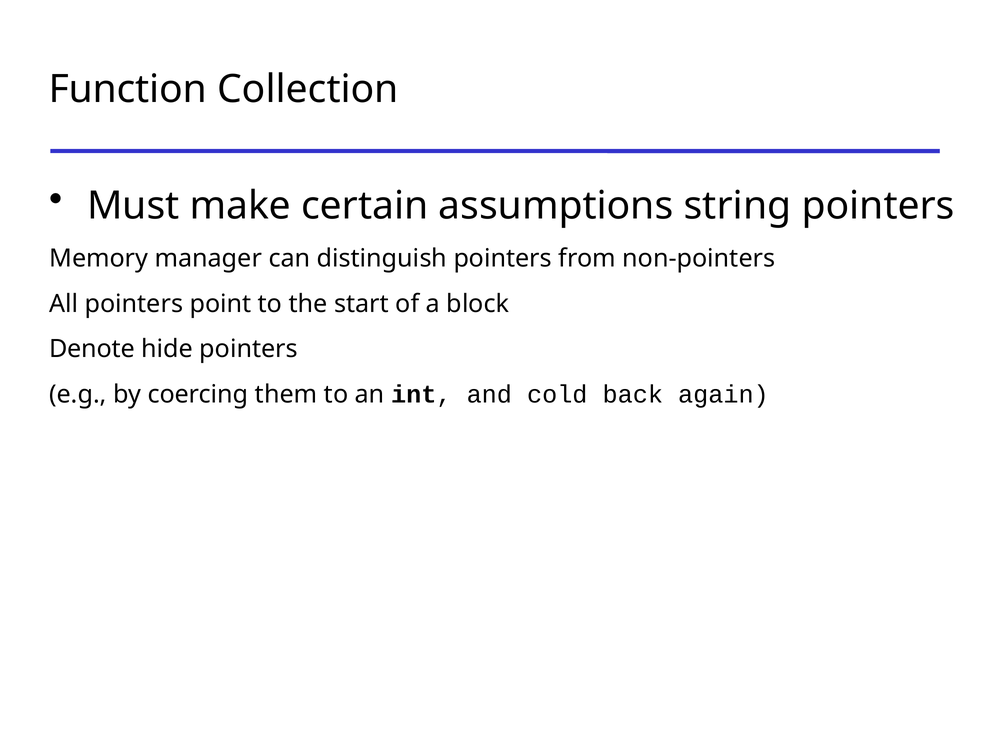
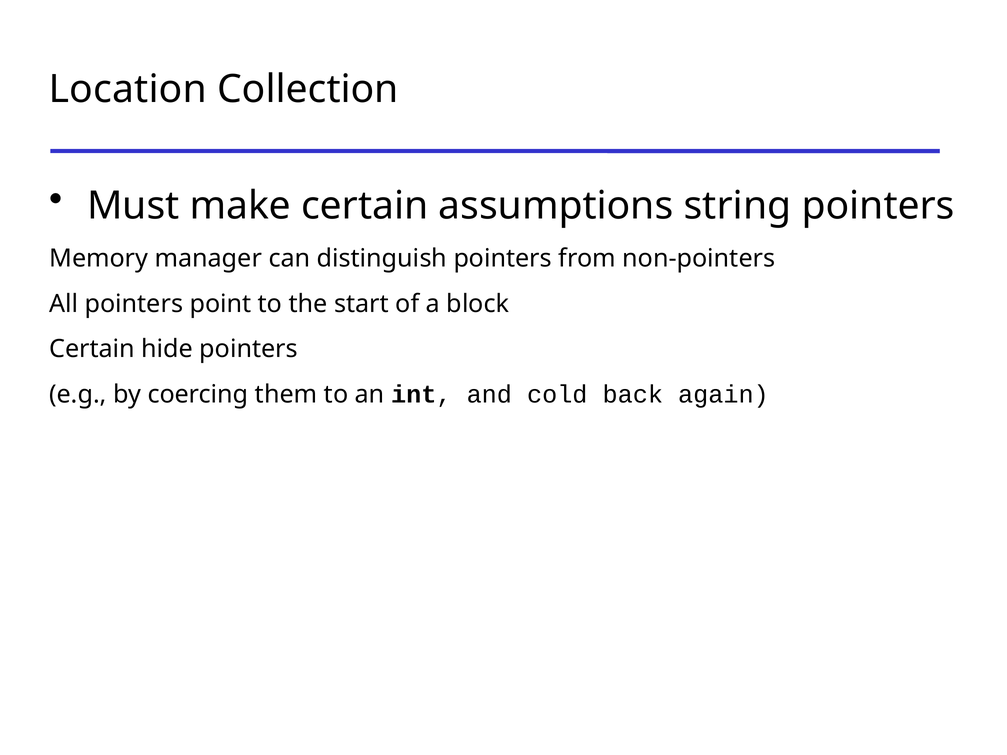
Function: Function -> Location (128, 90)
Denote: Denote -> Certain (92, 349)
